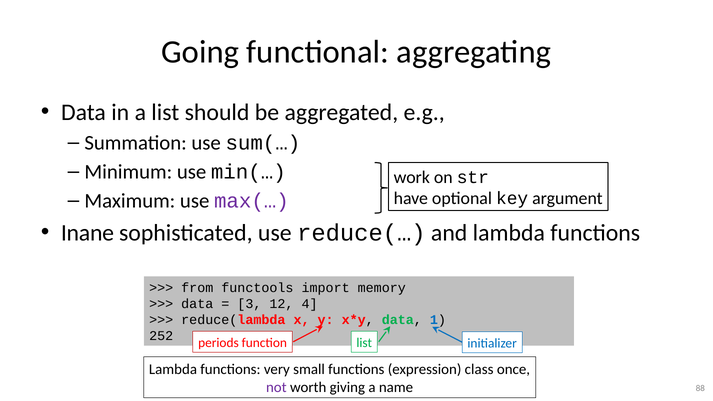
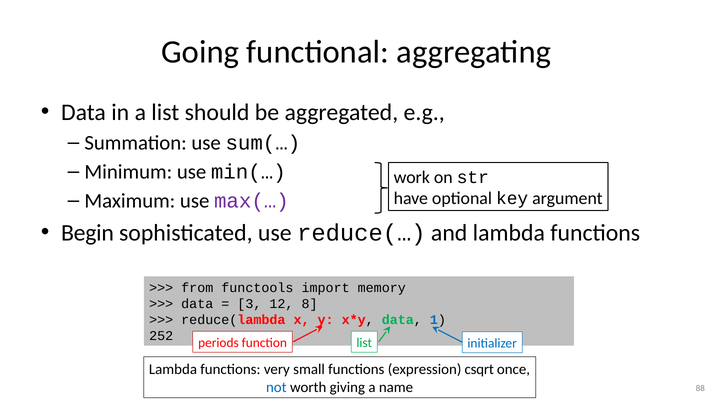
Inane: Inane -> Begin (87, 233)
4: 4 -> 8 (310, 304)
class: class -> csqrt (479, 370)
not colour: purple -> blue (276, 387)
